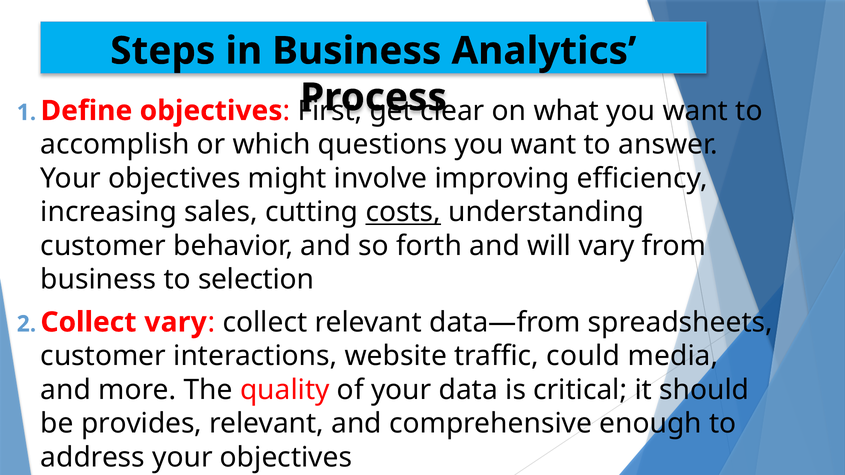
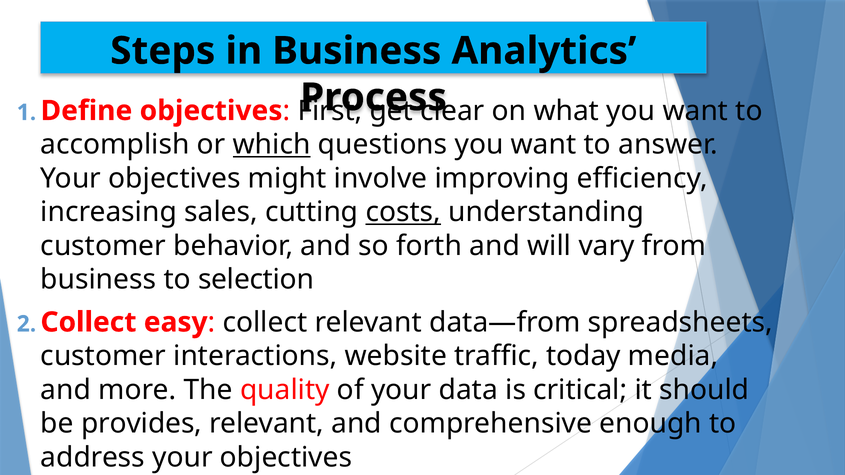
which underline: none -> present (272, 145)
Collect vary: vary -> easy (176, 322)
could: could -> today (583, 356)
